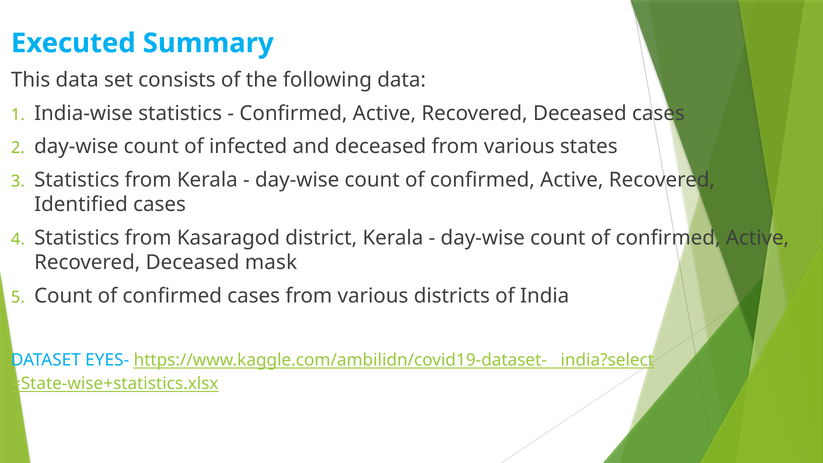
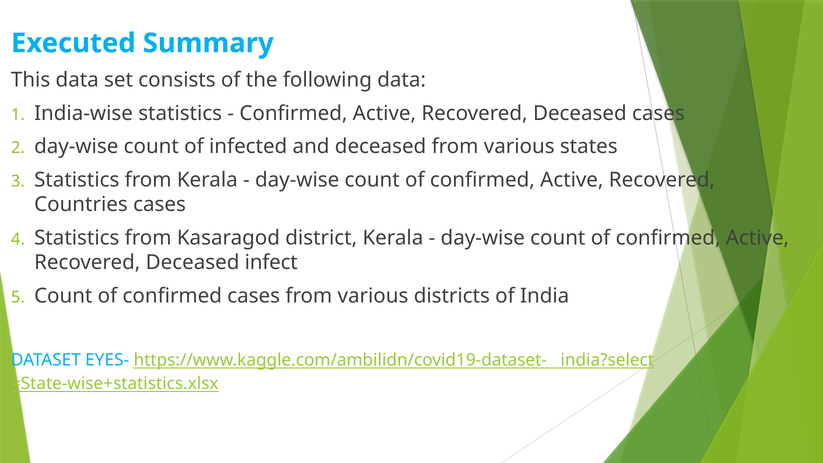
Identified: Identified -> Countries (81, 205)
mask: mask -> infect (271, 263)
